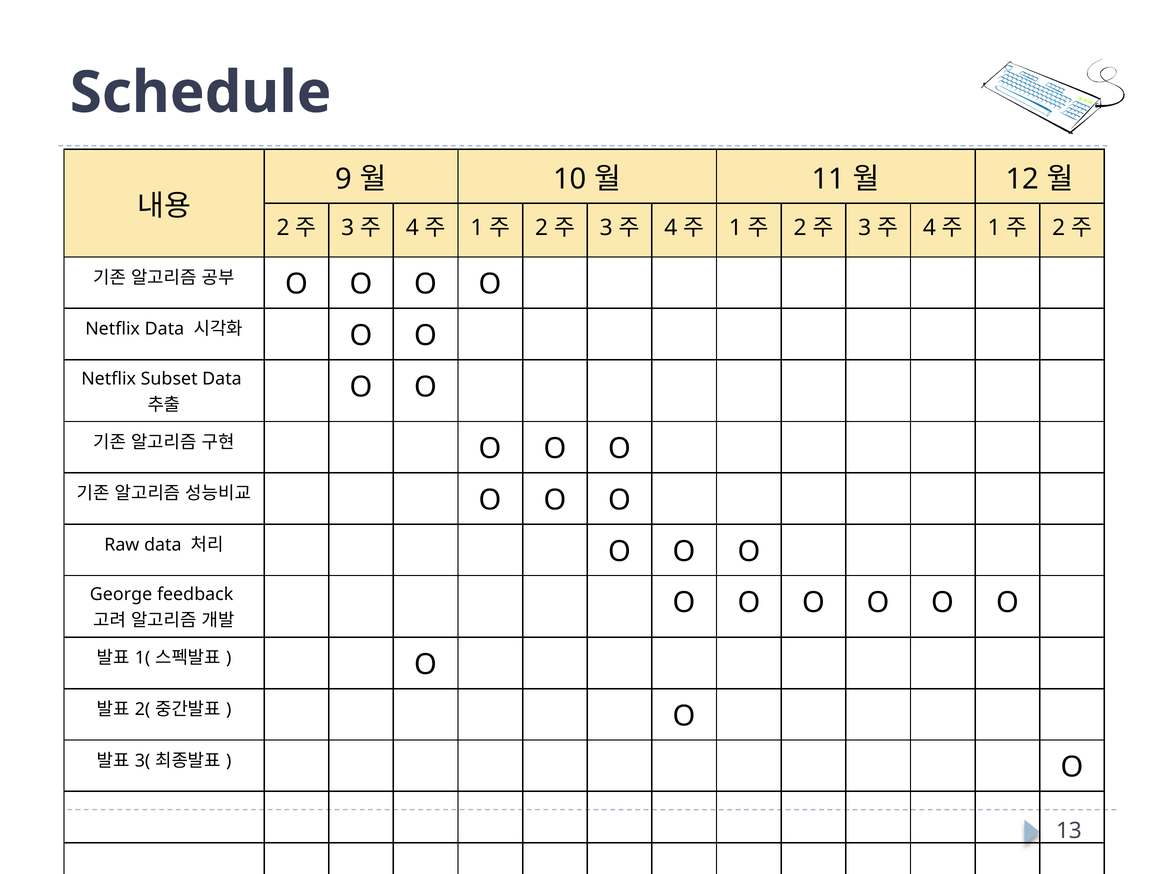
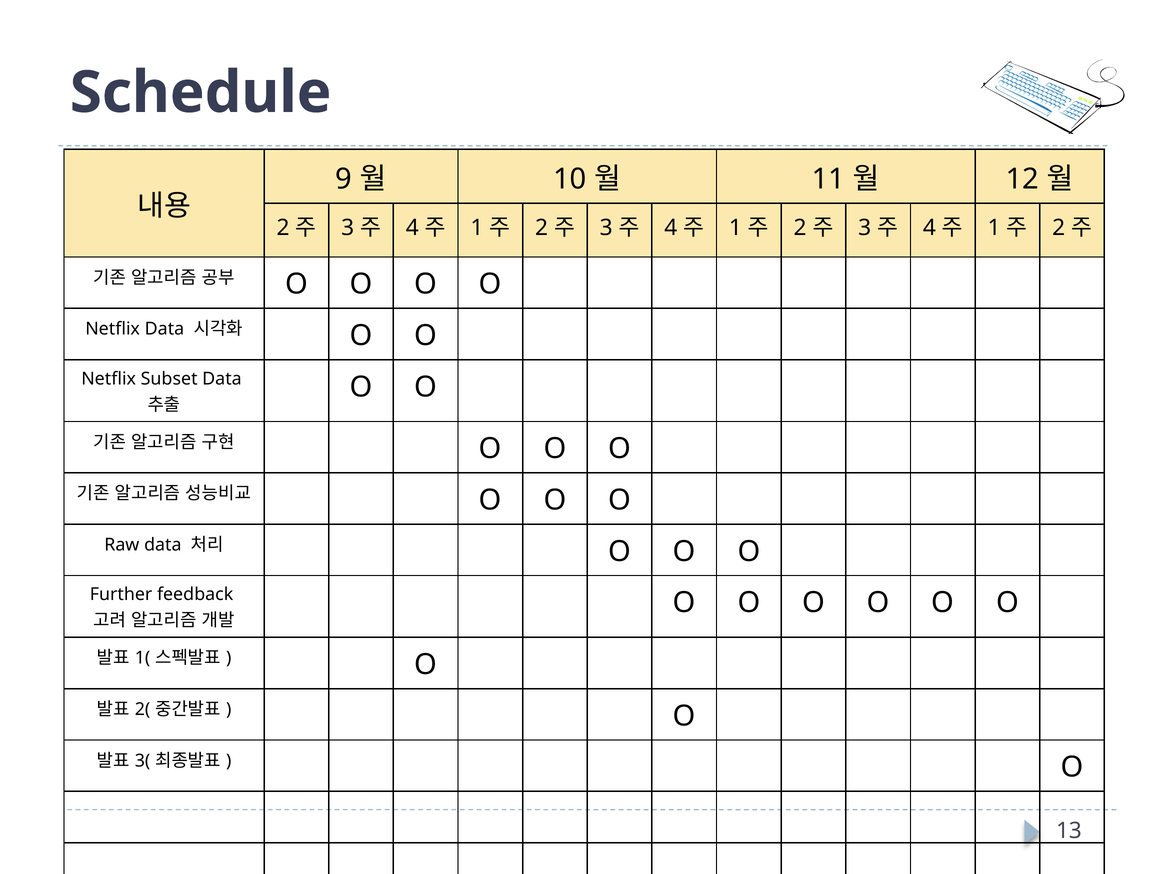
George: George -> Further (121, 595)
